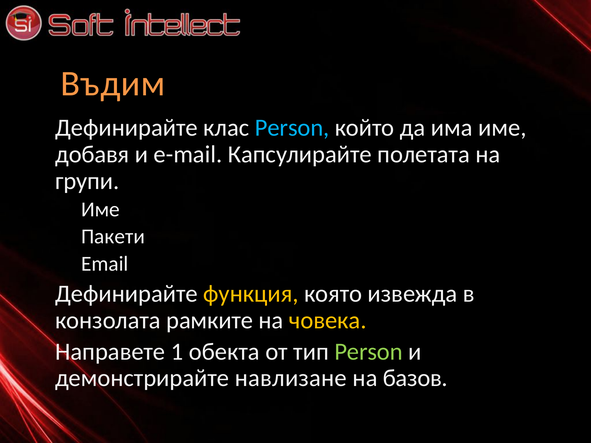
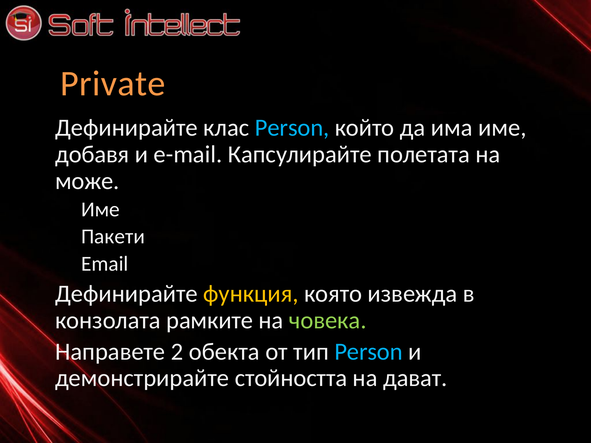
Въдим: Въдим -> Privatе (113, 84)
групи: групи -> може (87, 181)
човека colour: yellow -> light green (328, 320)
1: 1 -> 2 (177, 352)
Person colour: light green -> light blue (369, 352)
навлизане: навлизане -> стойността (291, 378)
базов: базов -> дават (415, 378)
